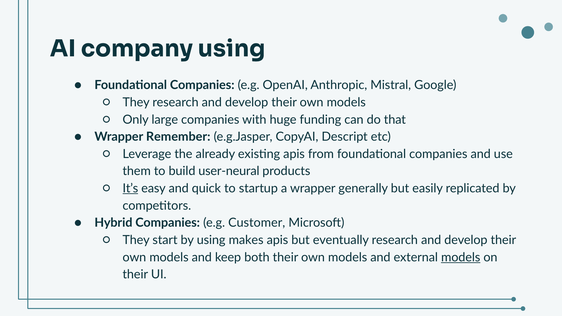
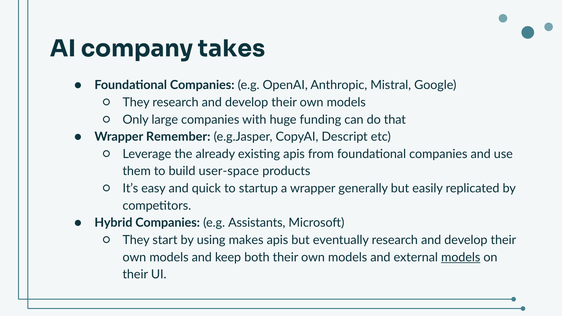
company using: using -> takes (231, 49)
user-neural: user-neural -> user-space (229, 171)
It’s underline: present -> none (130, 188)
Customer: Customer -> Assistants (257, 223)
